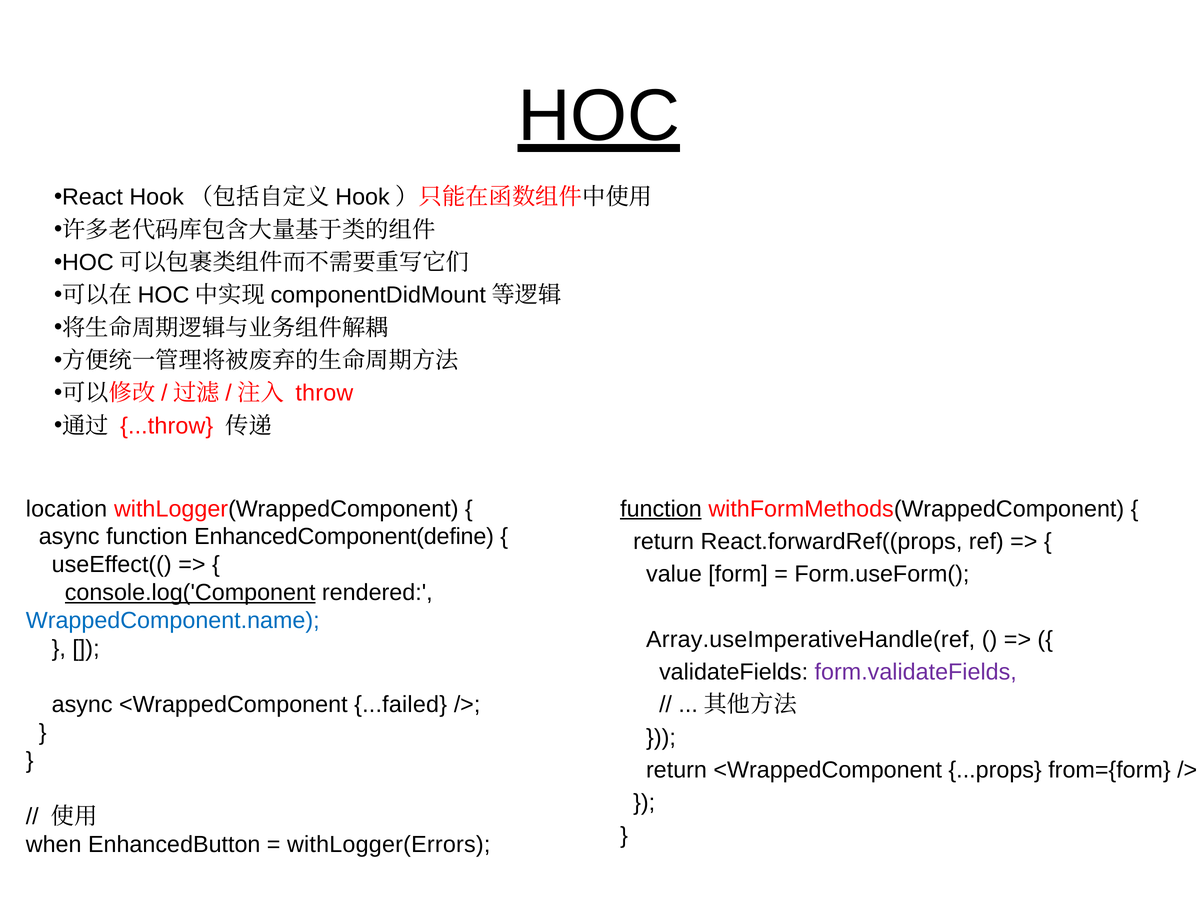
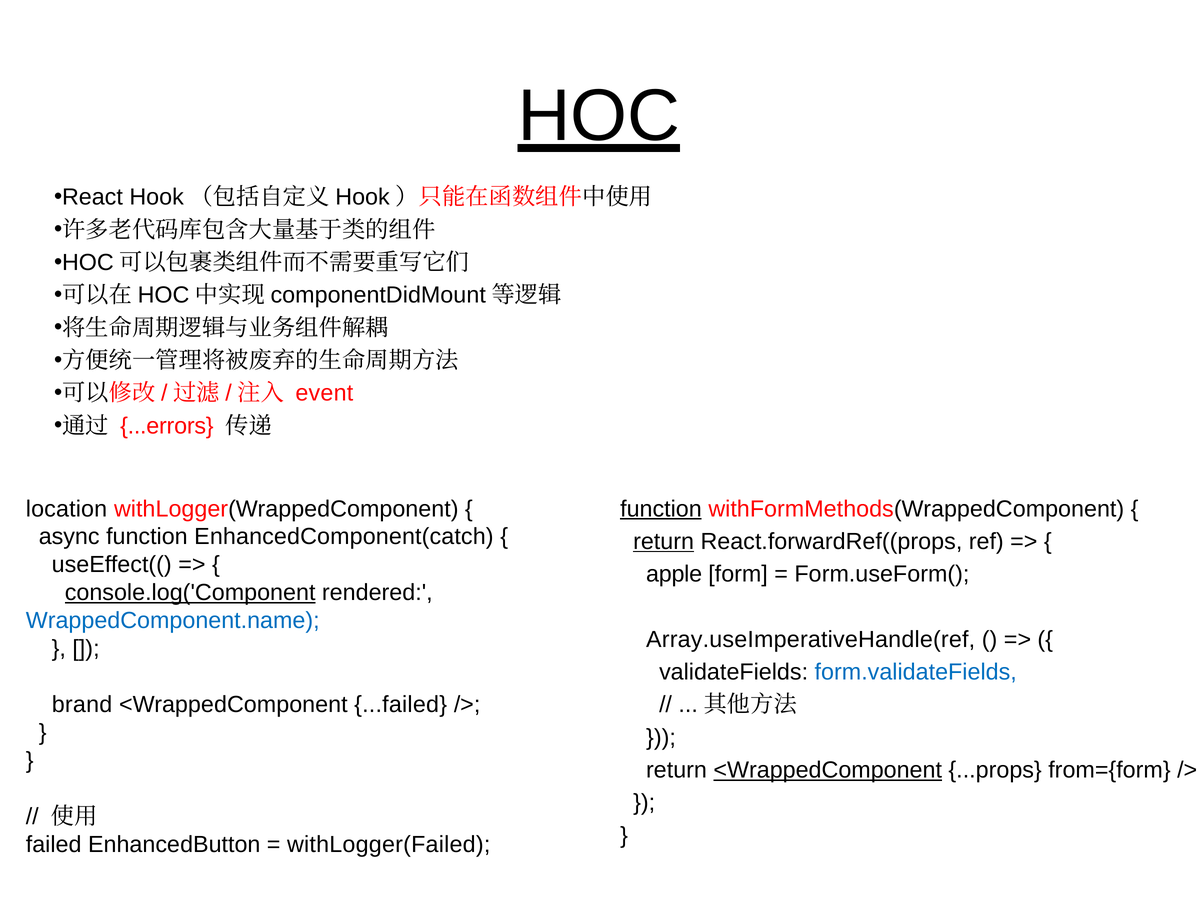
throw: throw -> event (324, 393)
...throw: ...throw -> ...errors (167, 426)
EnhancedComponent(define: EnhancedComponent(define -> EnhancedComponent(catch (344, 537)
return underline: none -> present (664, 541)
value: value -> apple (674, 574)
form.validateFields colour: purple -> blue (916, 672)
async: async -> brand (82, 704)
<WrappedComponent underline: none -> present (828, 770)
when: when -> failed (54, 844)
withLogger(Errors: withLogger(Errors -> withLogger(Failed (389, 844)
